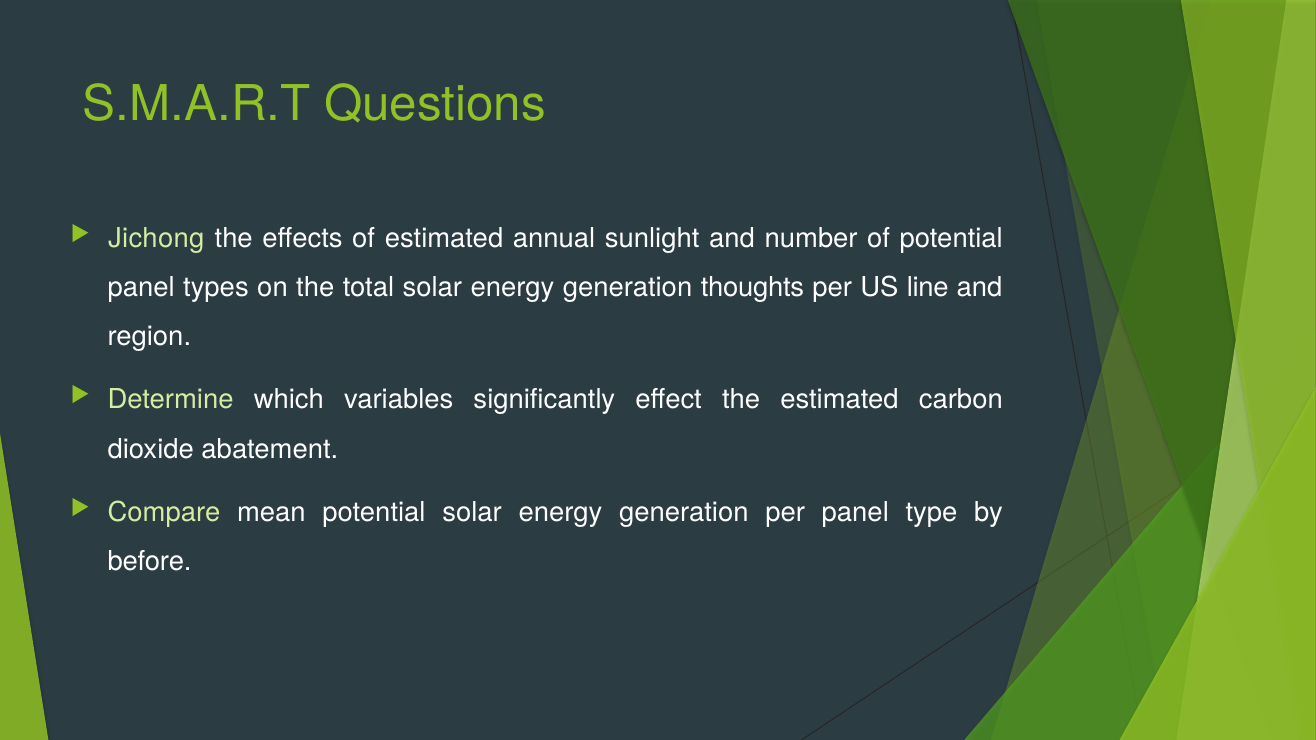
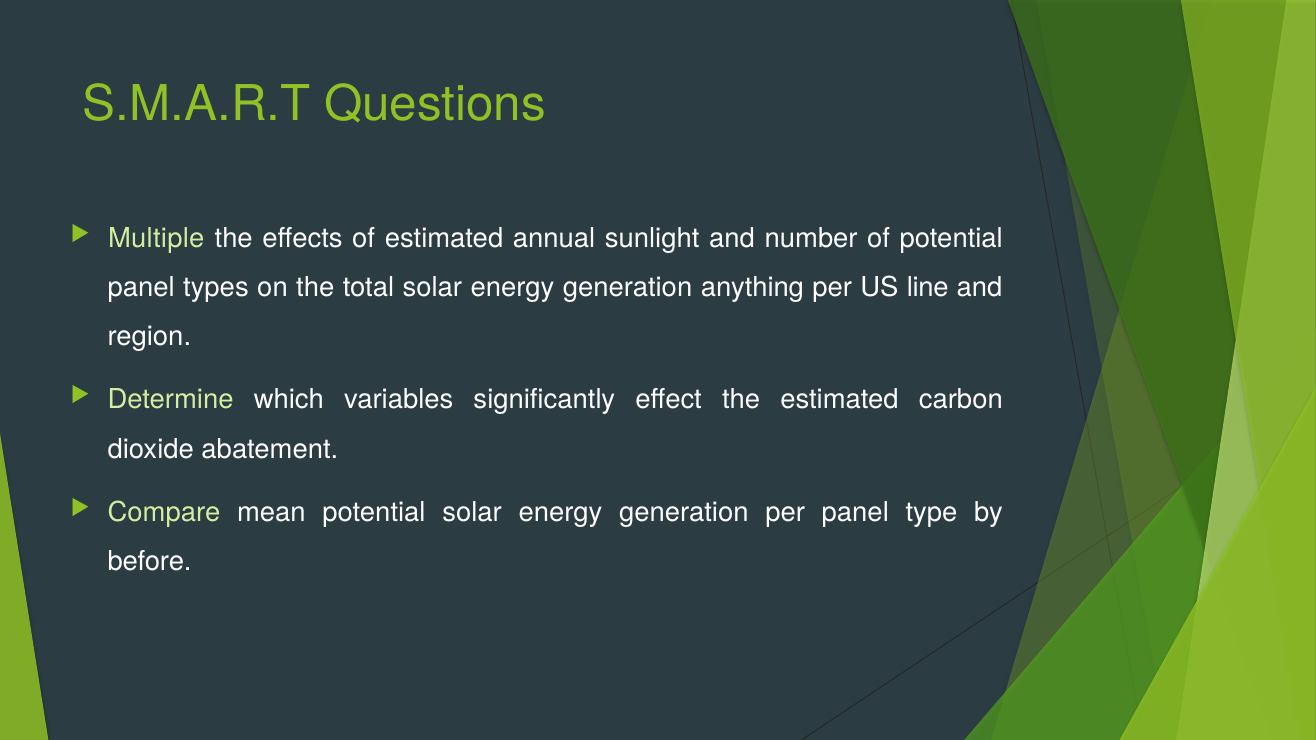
Jichong: Jichong -> Multiple (156, 238)
thoughts: thoughts -> anything (752, 287)
